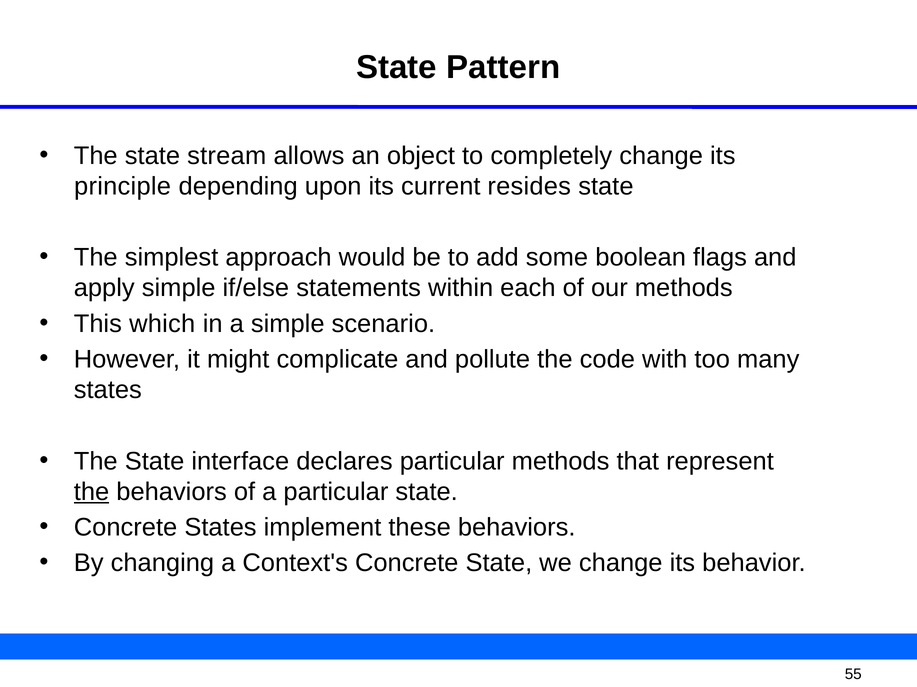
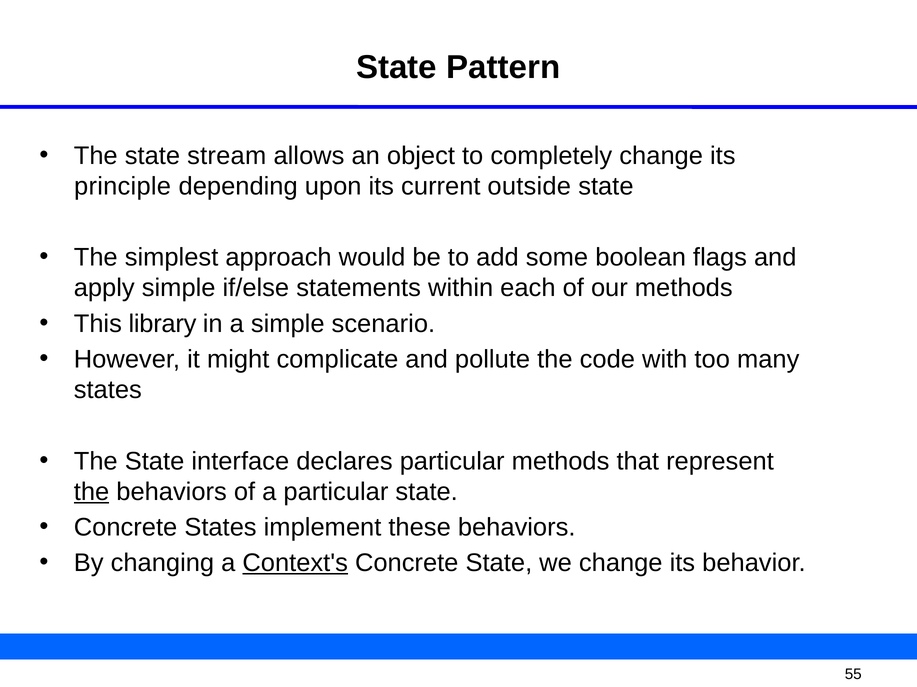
resides: resides -> outside (529, 186)
which: which -> library (162, 324)
Context's underline: none -> present (295, 564)
